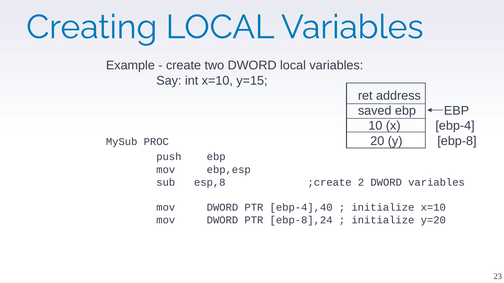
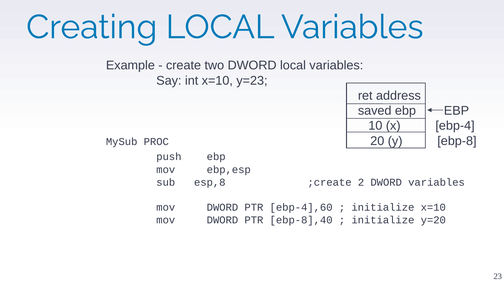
y=15: y=15 -> y=23 (252, 81)
ebp-4],40: ebp-4],40 -> ebp-4],60 (301, 208)
ebp-8],24: ebp-8],24 -> ebp-8],40 (301, 220)
